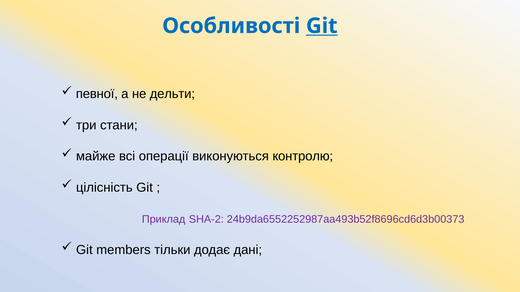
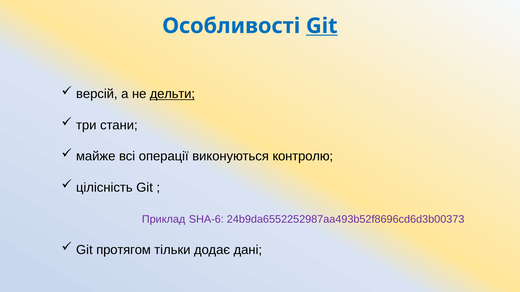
певної: певної -> версій (97, 94)
дельти underline: none -> present (172, 94)
SHA-2: SHA-2 -> SHA-6 (206, 220)
members: members -> протягом (124, 250)
